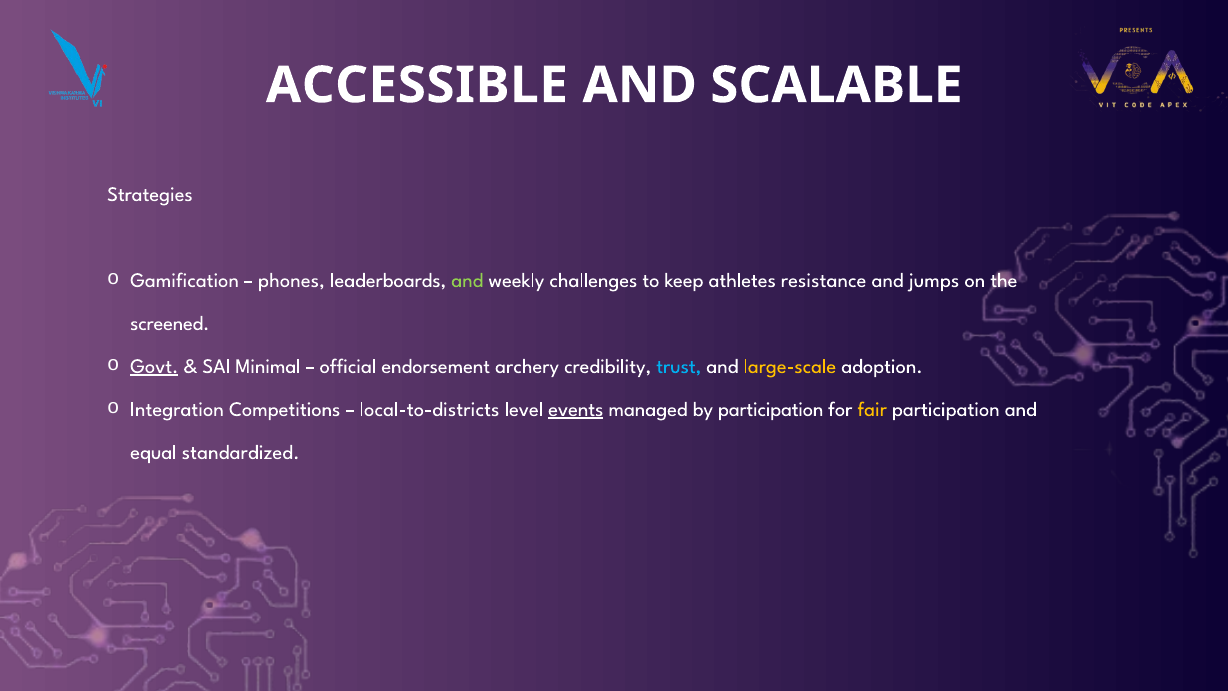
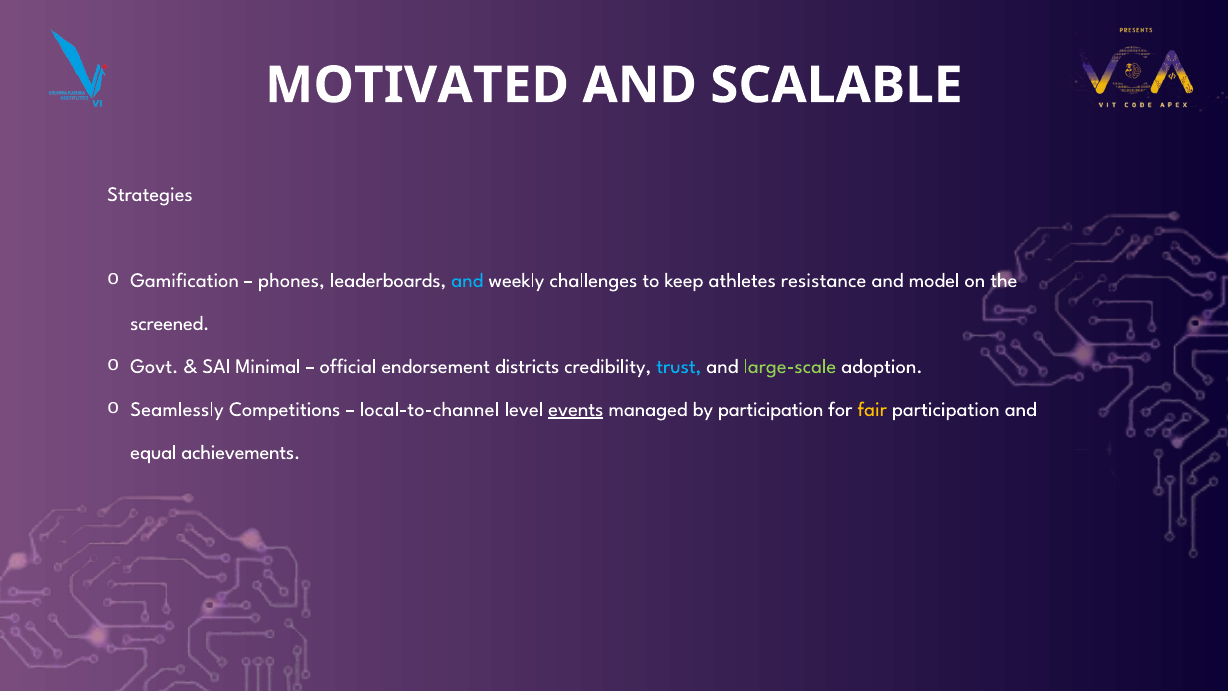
ACCESSIBLE: ACCESSIBLE -> MOTIVATED (417, 85)
and colour: light green -> light blue (467, 280)
jumps: jumps -> model (934, 280)
Govt underline: present -> none (154, 366)
archery: archery -> districts (527, 366)
large-scale colour: yellow -> light green (790, 366)
Integration: Integration -> Seamlessly (177, 409)
local-to-districts: local-to-districts -> local-to-channel (429, 409)
standardized: standardized -> achievements (241, 452)
